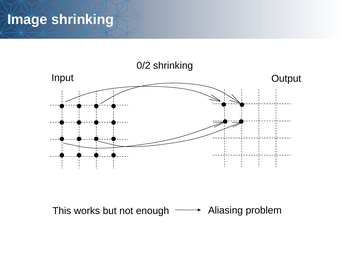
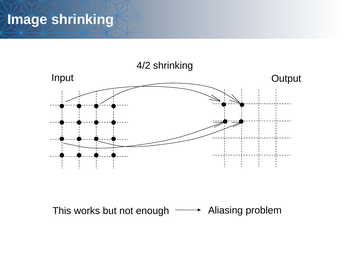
0/2: 0/2 -> 4/2 (144, 66)
